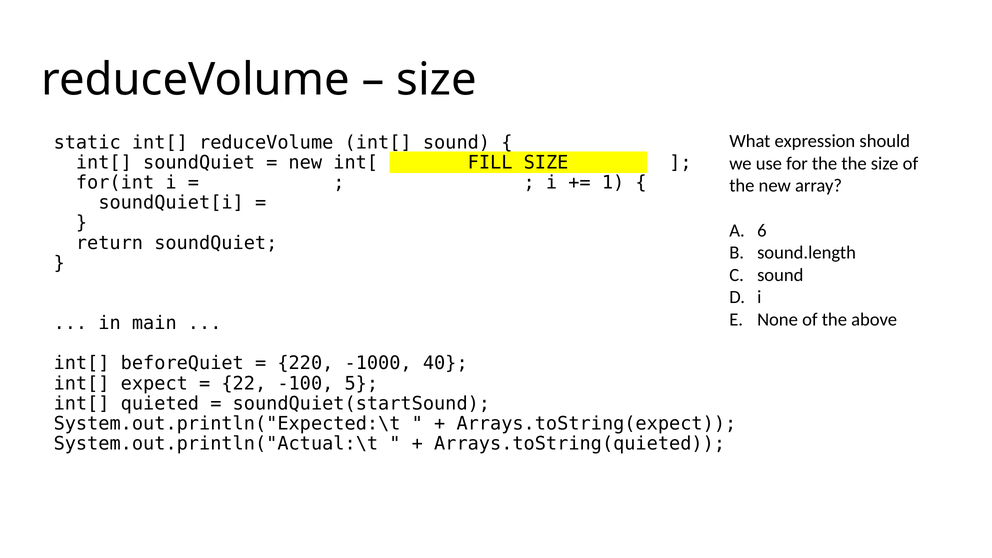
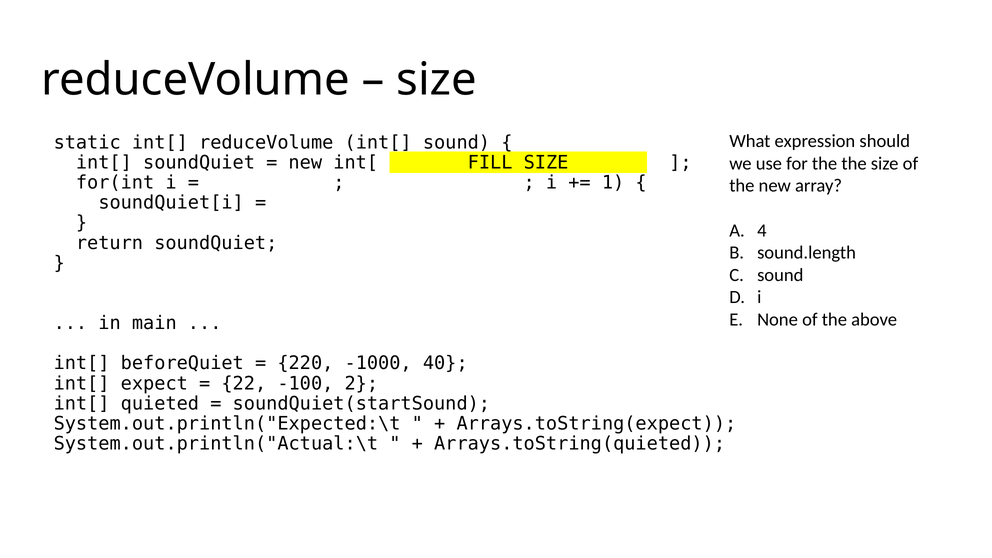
6: 6 -> 4 (762, 230)
5: 5 -> 2 (361, 383)
